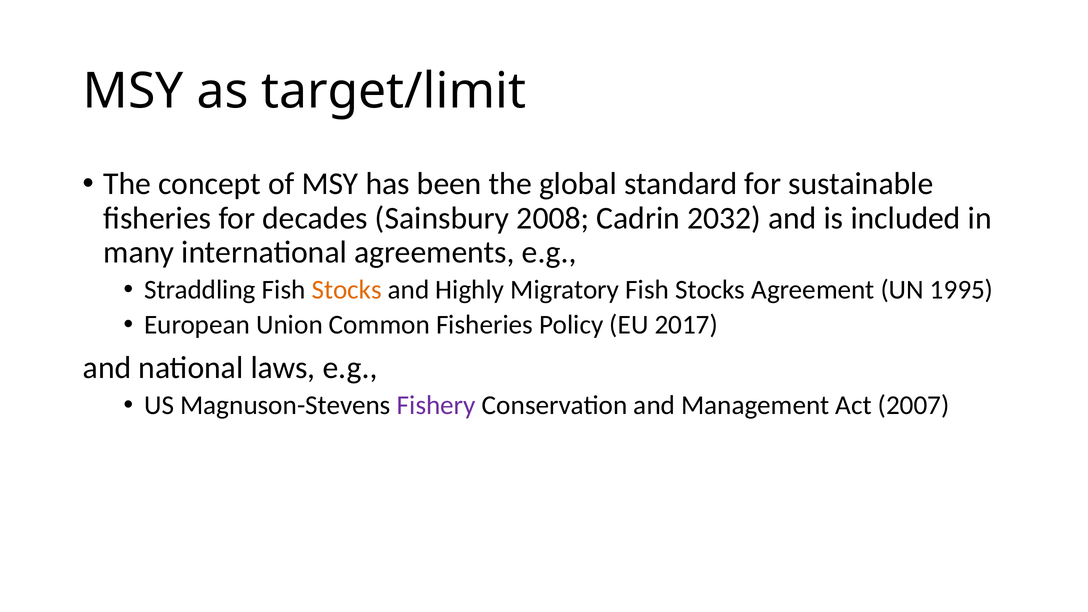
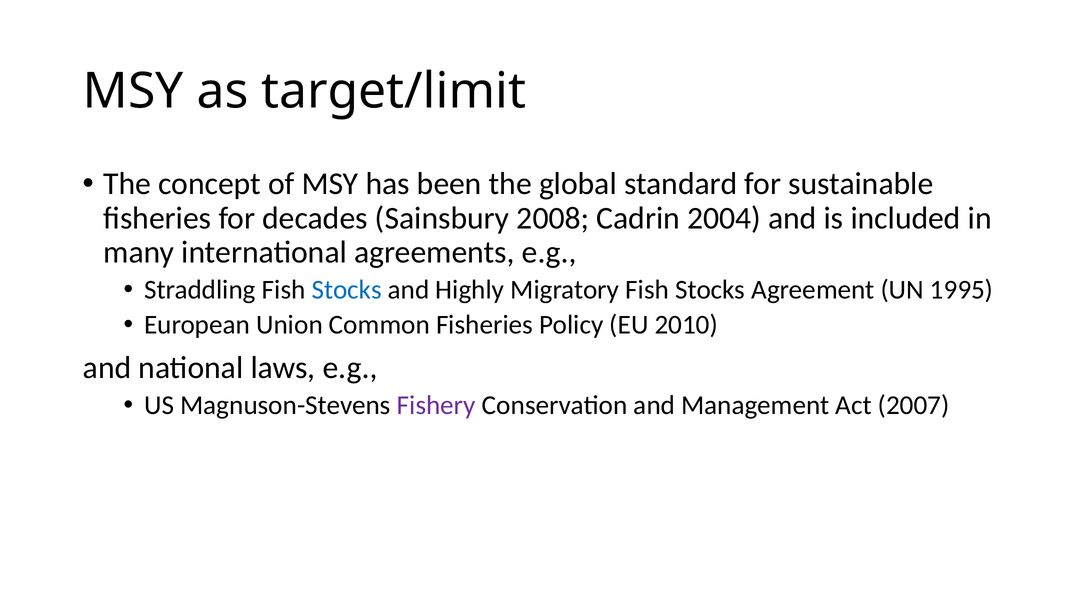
2032: 2032 -> 2004 (724, 218)
Stocks colour: orange -> blue (347, 290)
2017: 2017 -> 2010 (686, 325)
